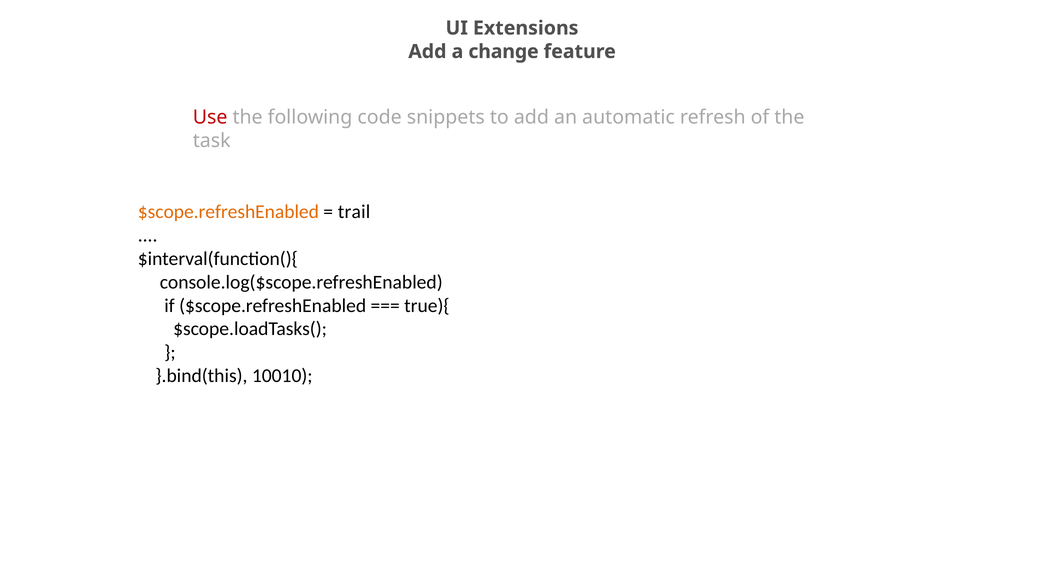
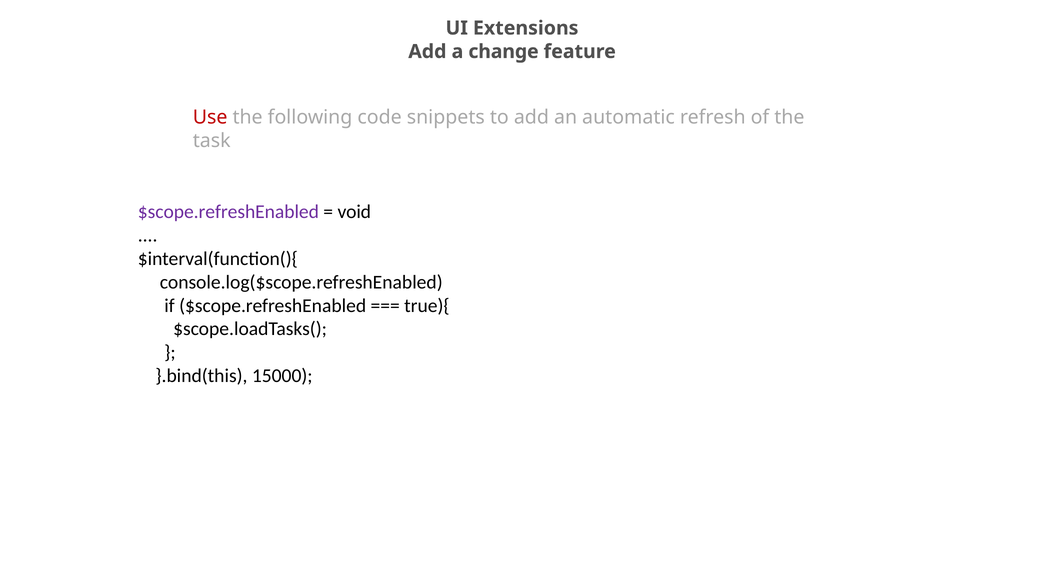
$scope.refreshEnabled colour: orange -> purple (228, 212)
trail: trail -> void (354, 212)
10010: 10010 -> 15000 (282, 376)
